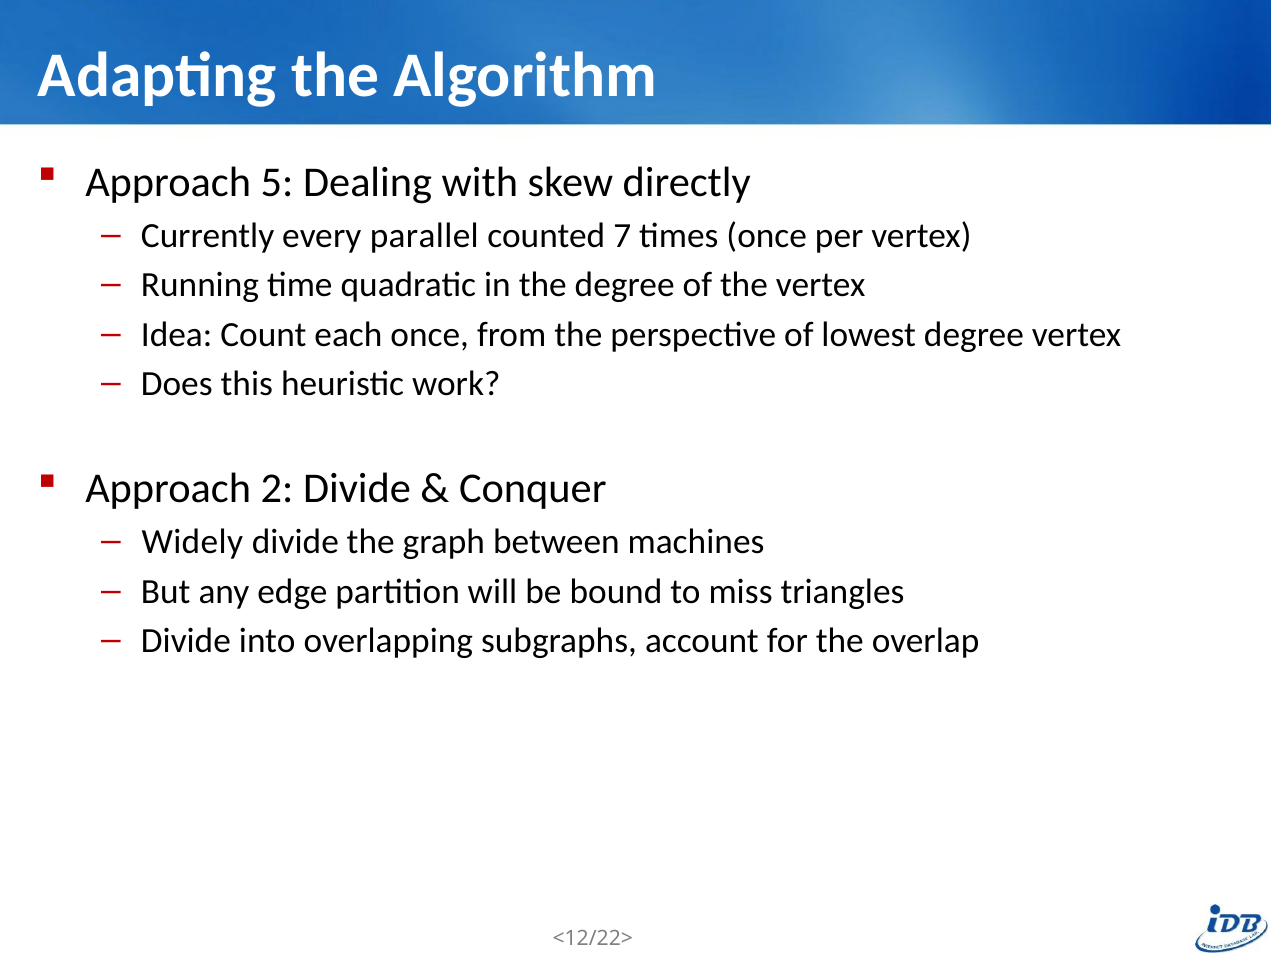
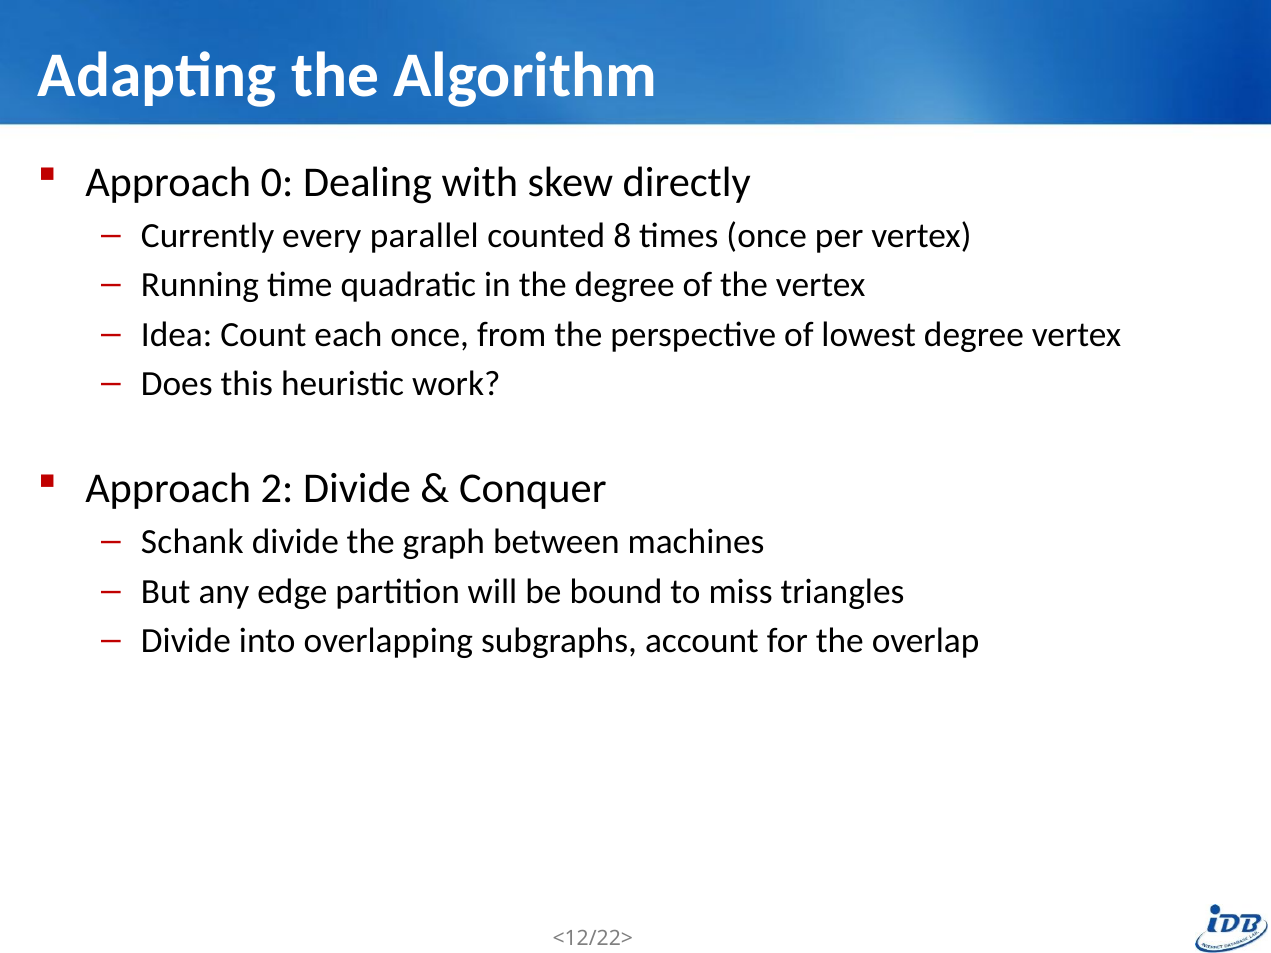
5: 5 -> 0 (277, 183)
7: 7 -> 8 (622, 236)
Widely: Widely -> Schank (192, 542)
